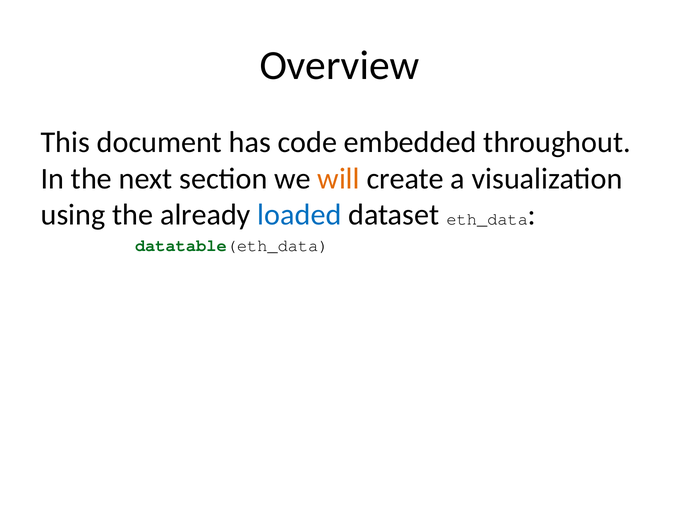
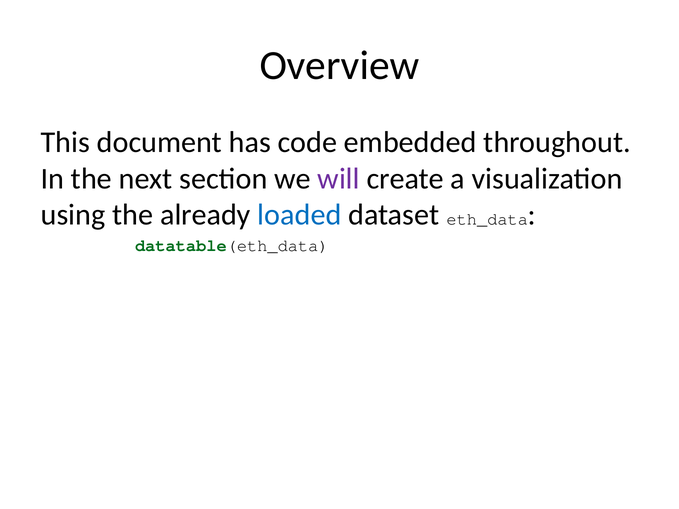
will colour: orange -> purple (339, 179)
